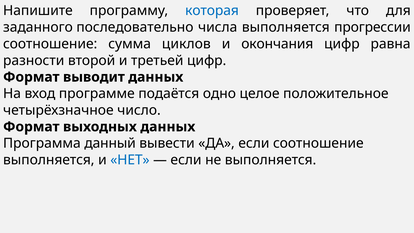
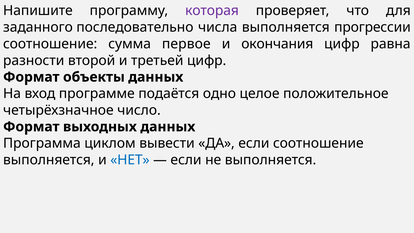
которая colour: blue -> purple (212, 11)
циклов: циклов -> первое (186, 44)
выводит: выводит -> объекты (94, 77)
данный: данный -> циклом (110, 143)
